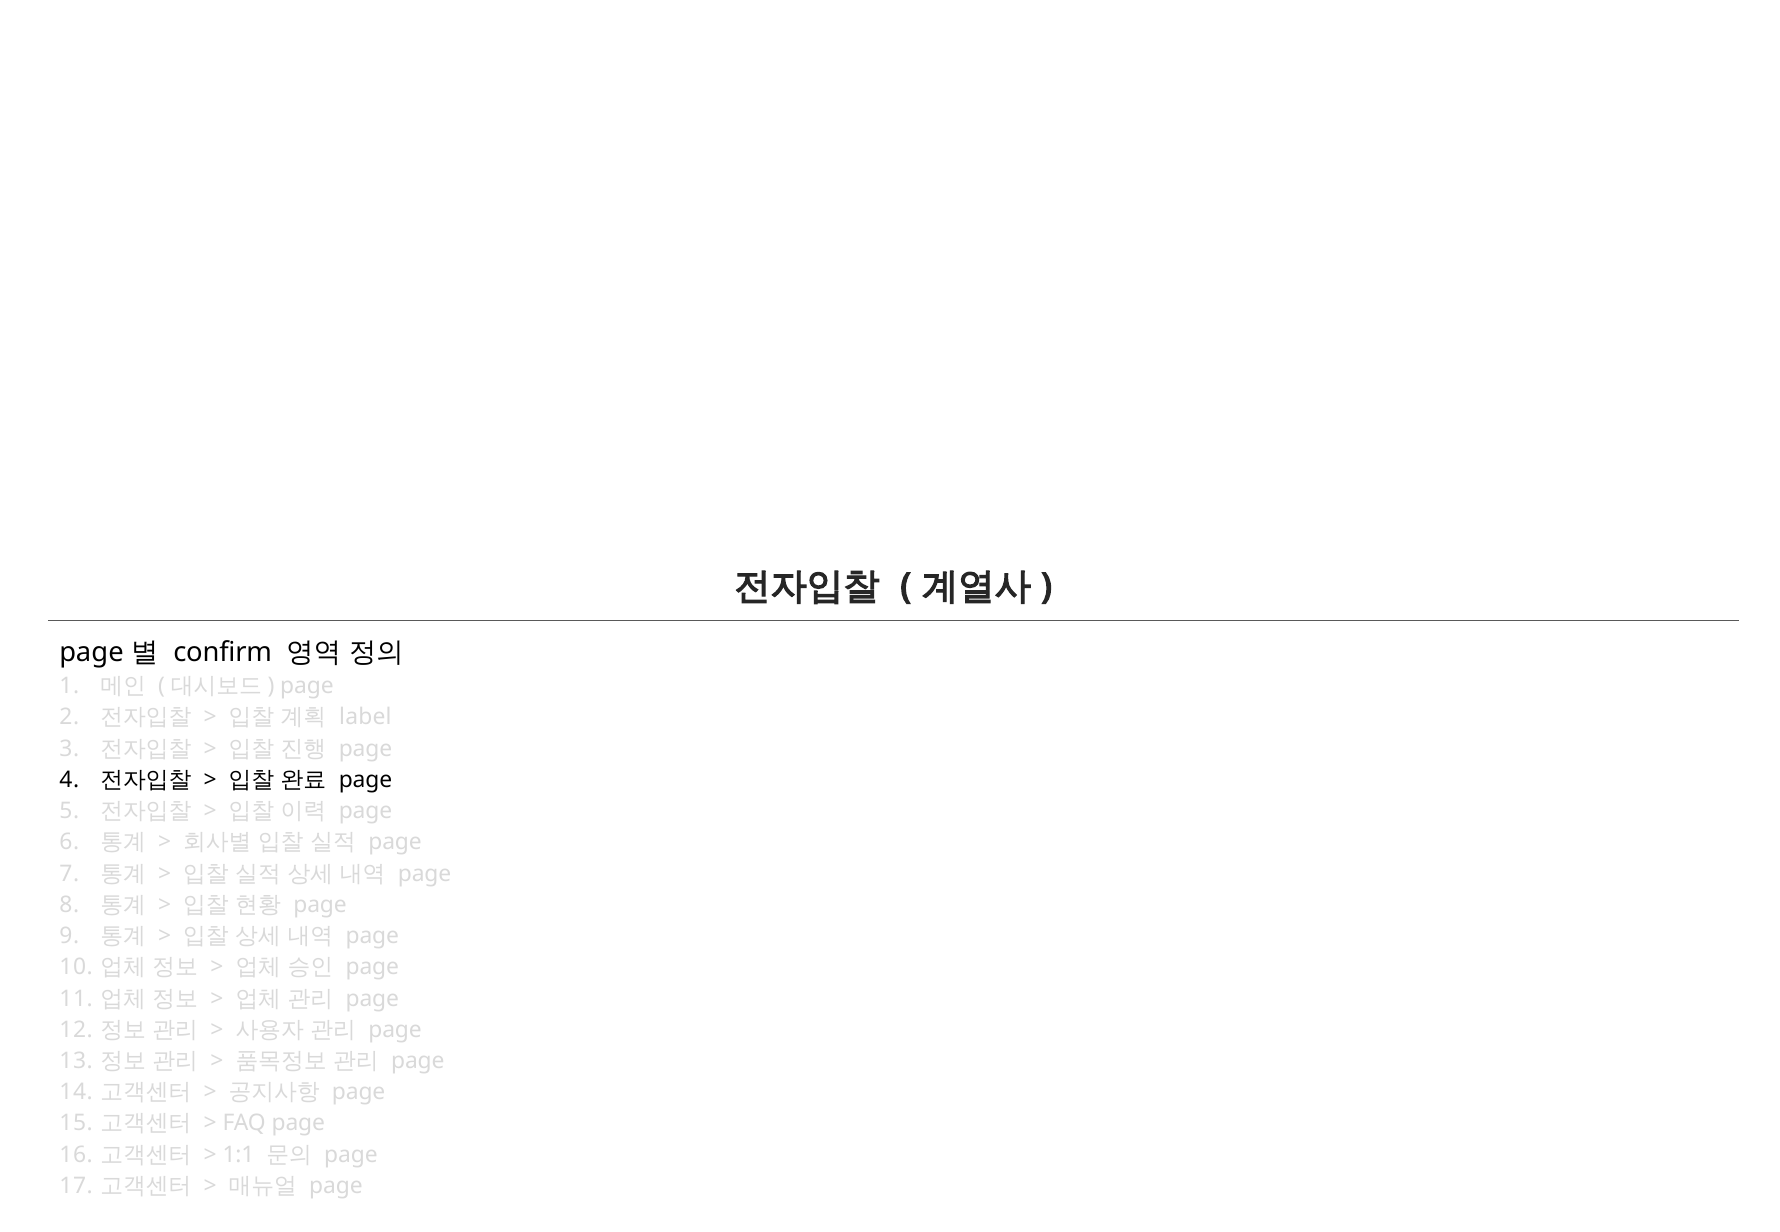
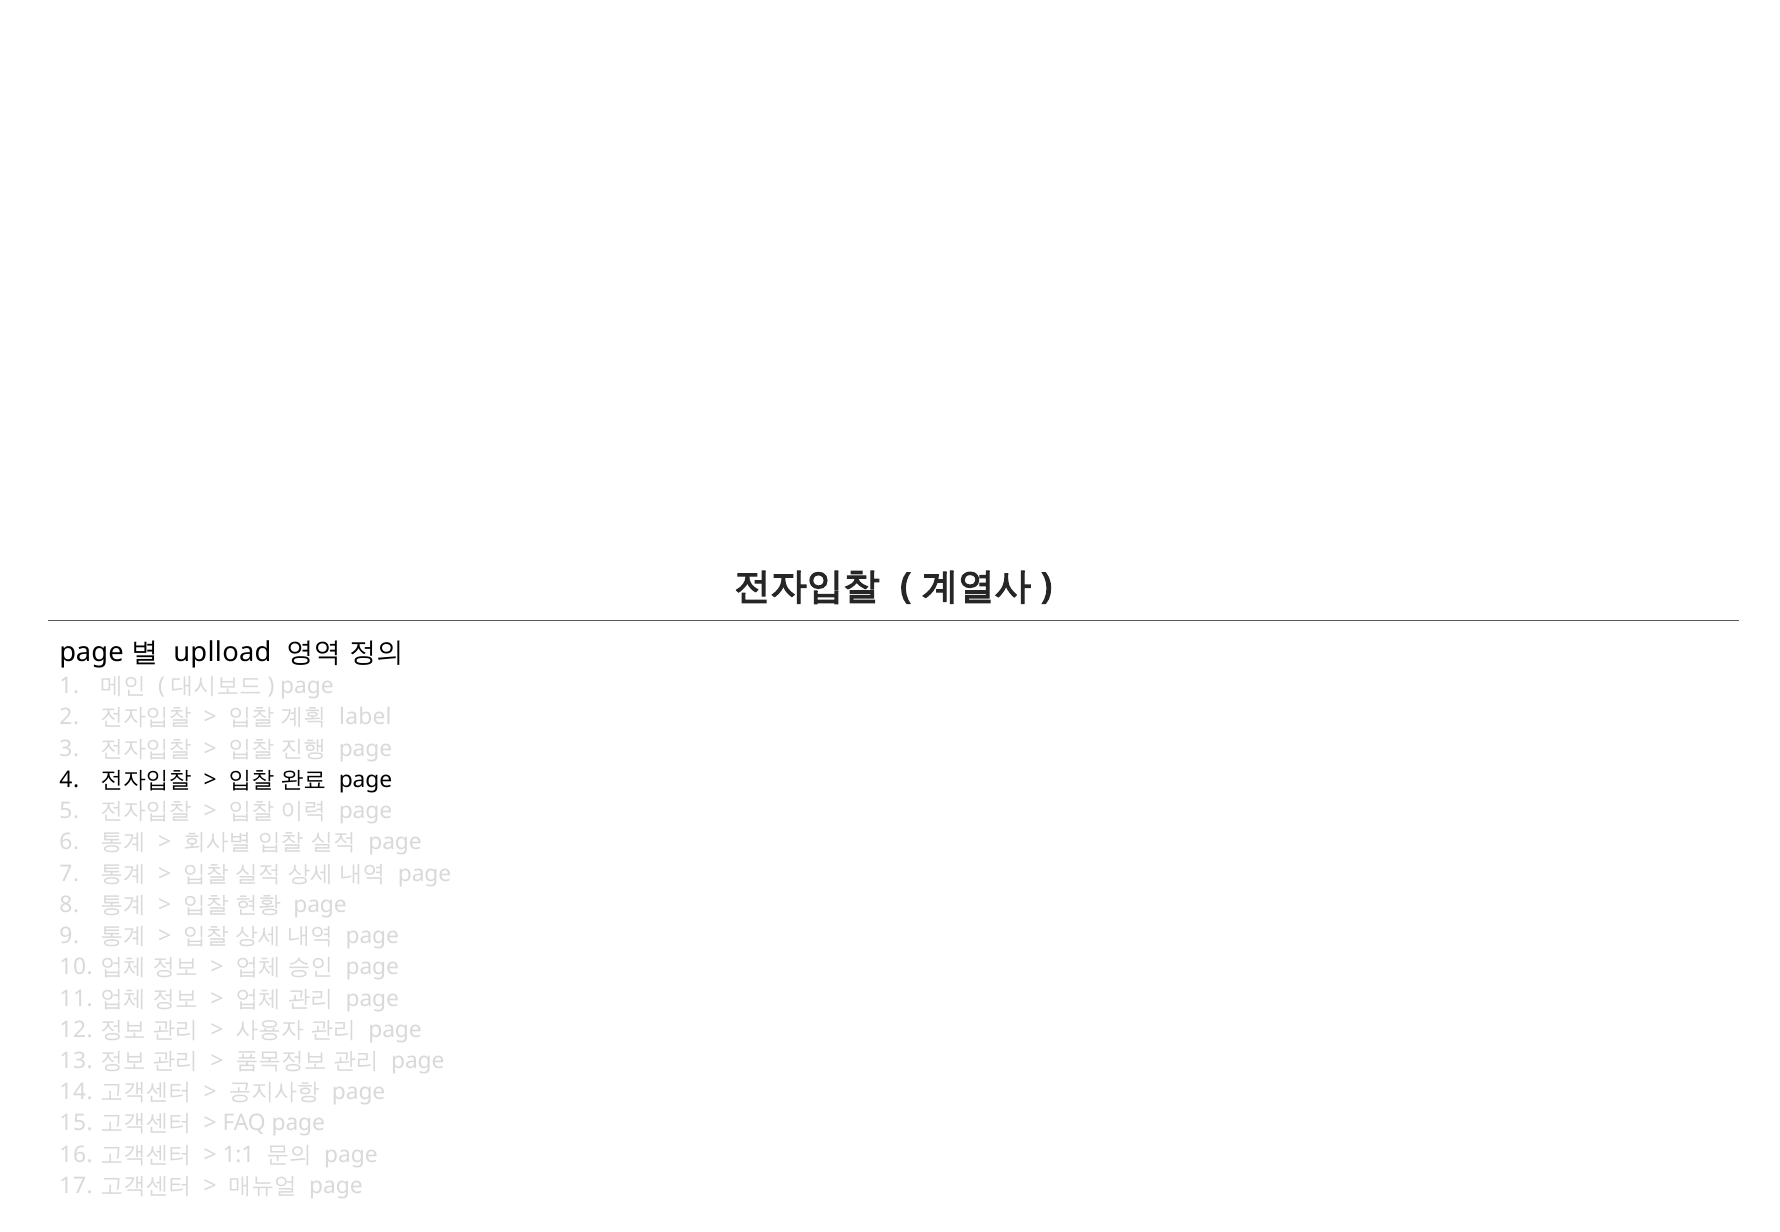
confirm: confirm -> uplload (222, 652)
